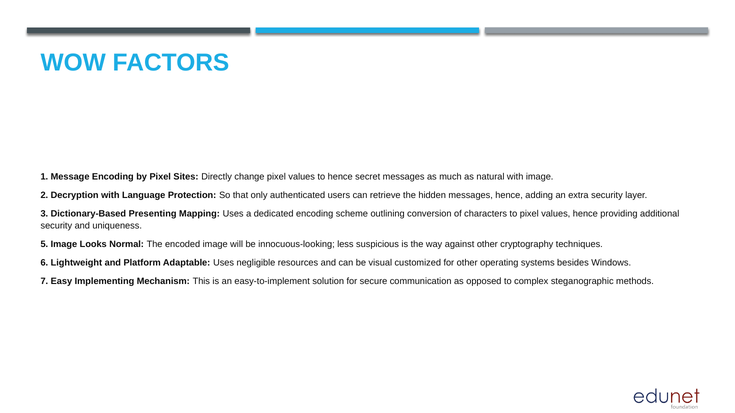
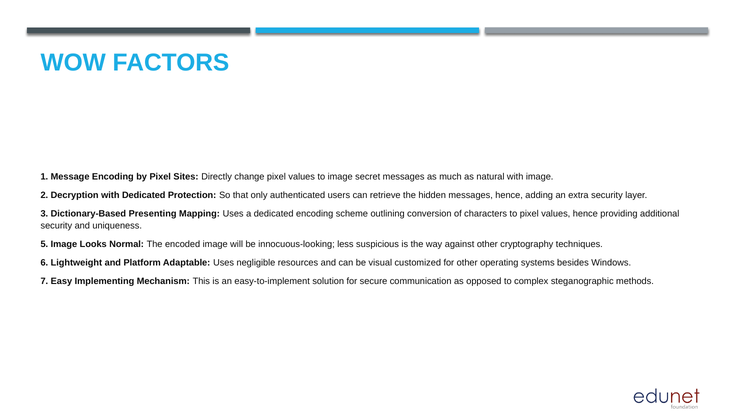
to hence: hence -> image (340, 177)
with Language: Language -> Dedicated (144, 195)
